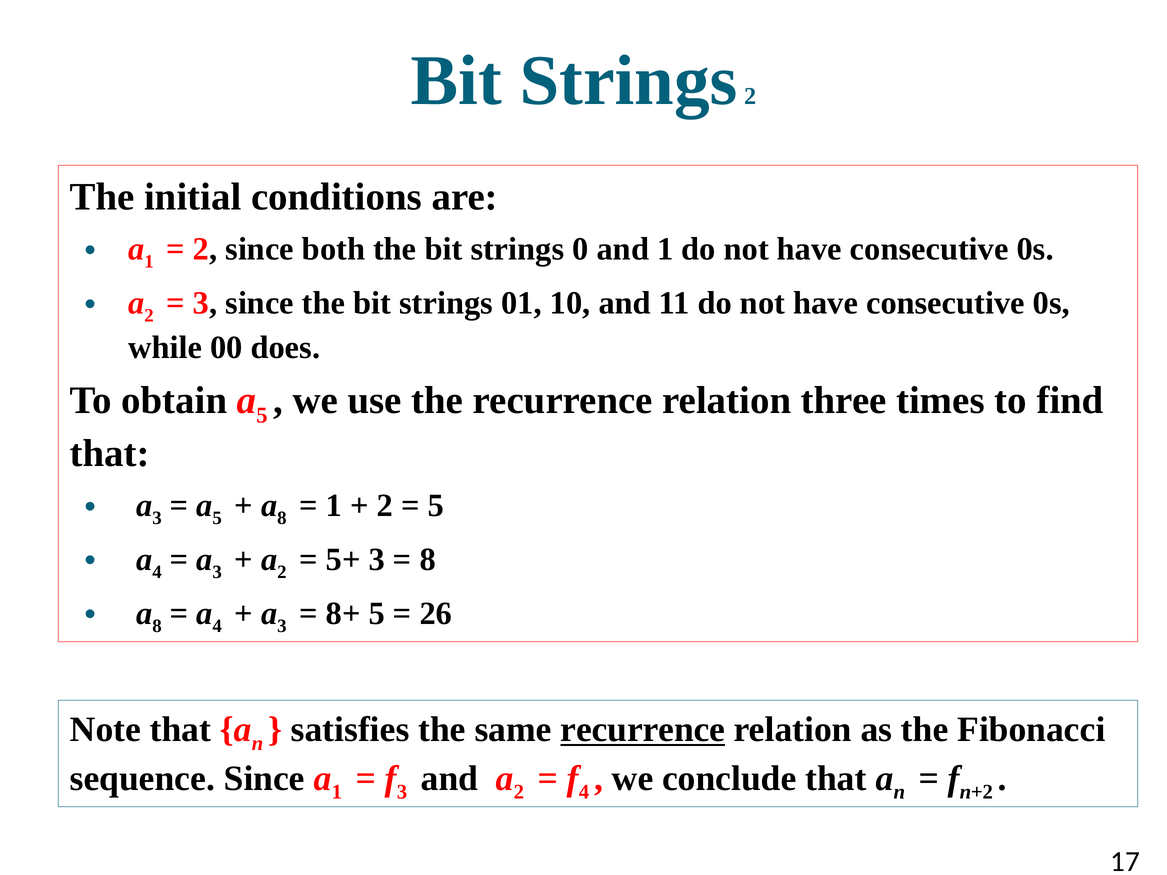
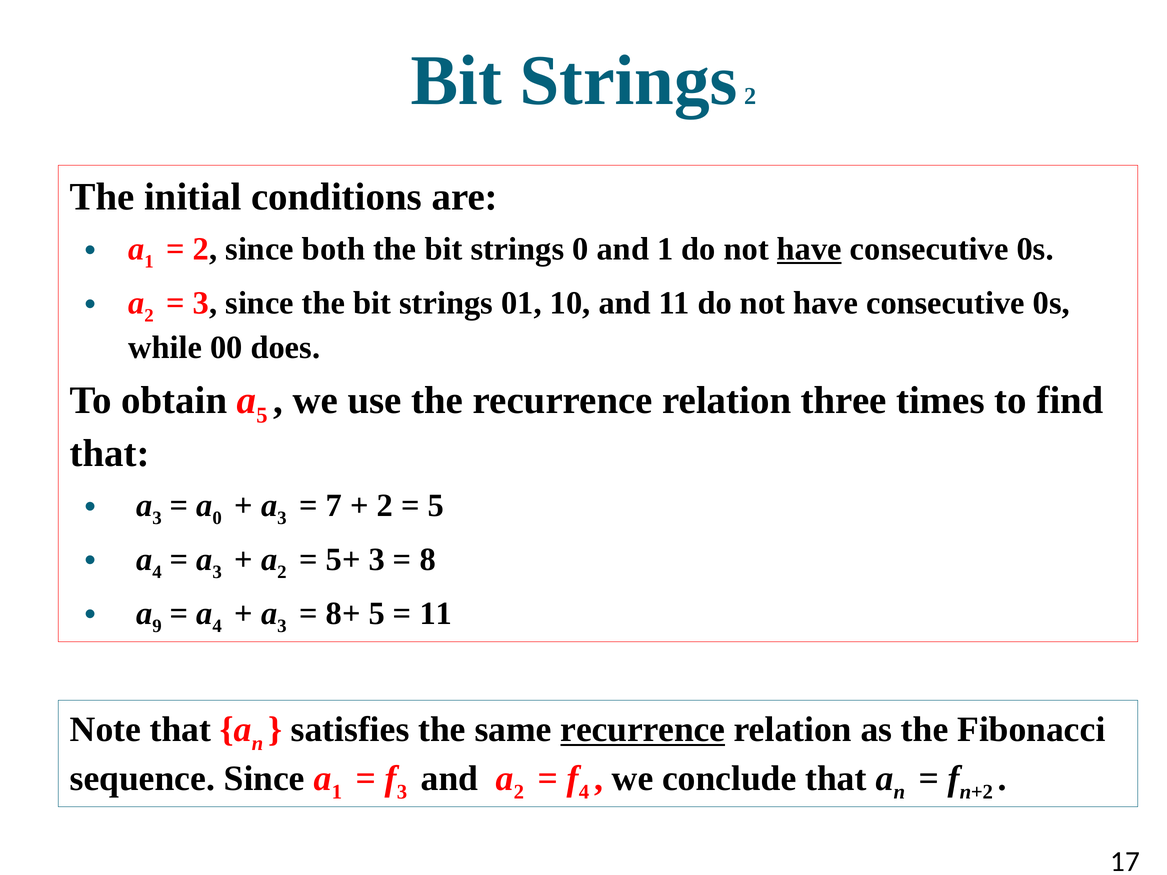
have underline: none -> present (809, 249)
5: 5 -> 0 (217, 518)
8: 8 -> 3 (282, 518)
1: 1 -> 7 (334, 506)
8: 8 -> 9 (157, 626)
26: 26 -> 11 (436, 614)
